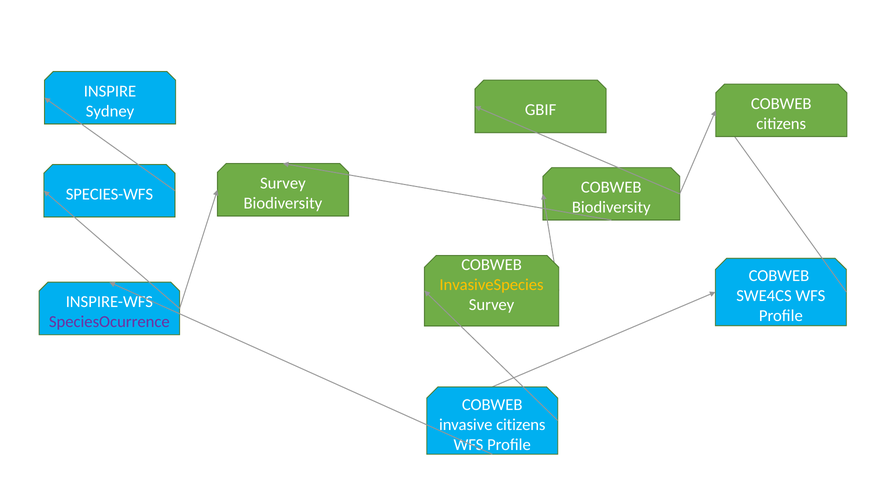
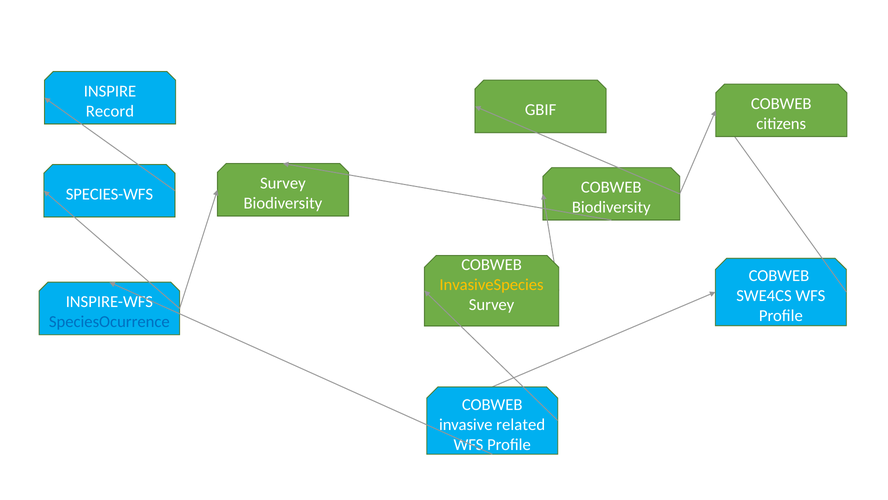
Sydney: Sydney -> Record (110, 111)
SpeciesOcurrence colour: purple -> blue (109, 321)
invasive citizens: citizens -> related (521, 424)
